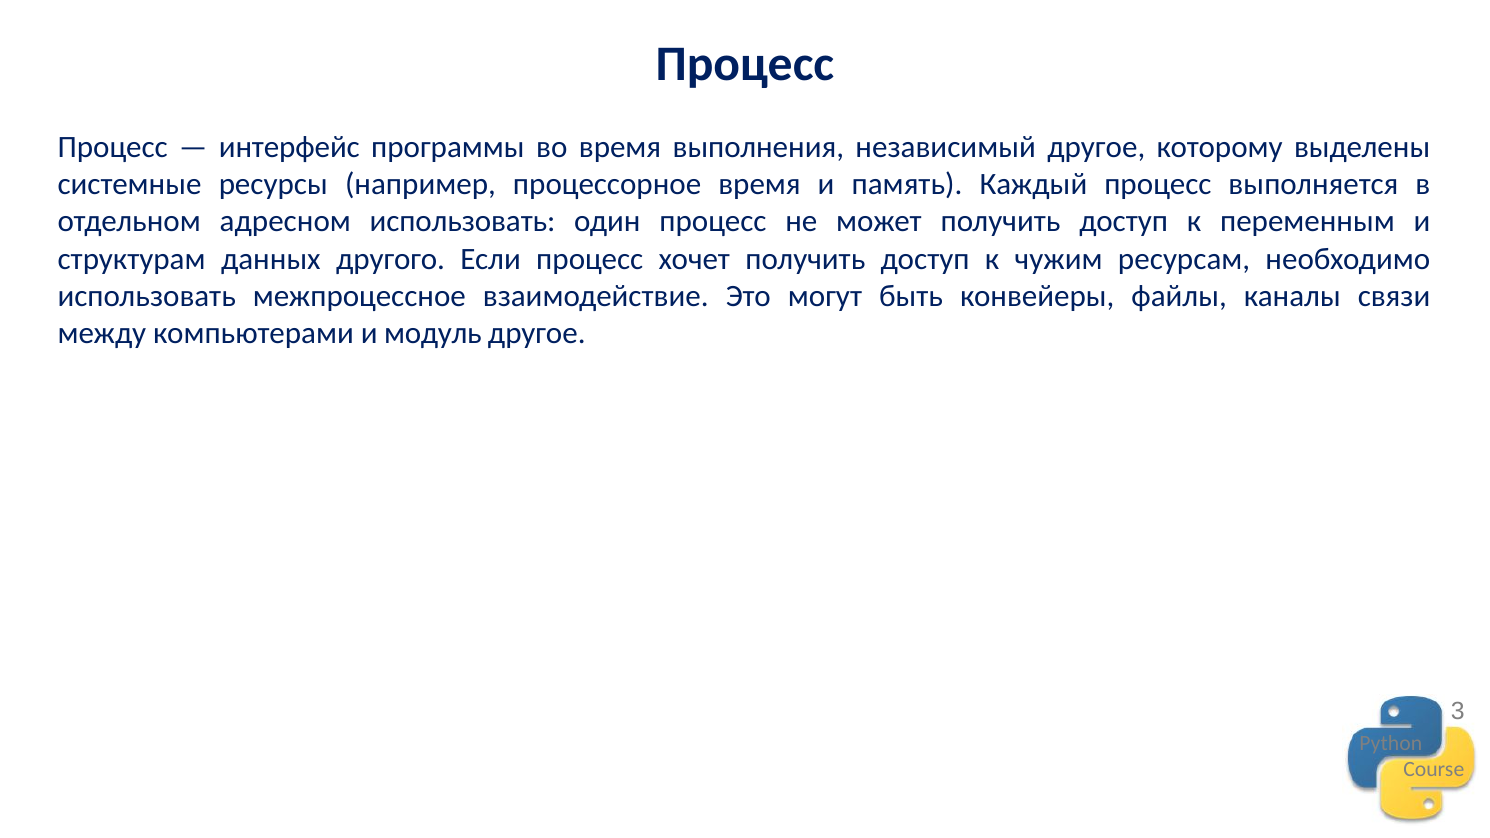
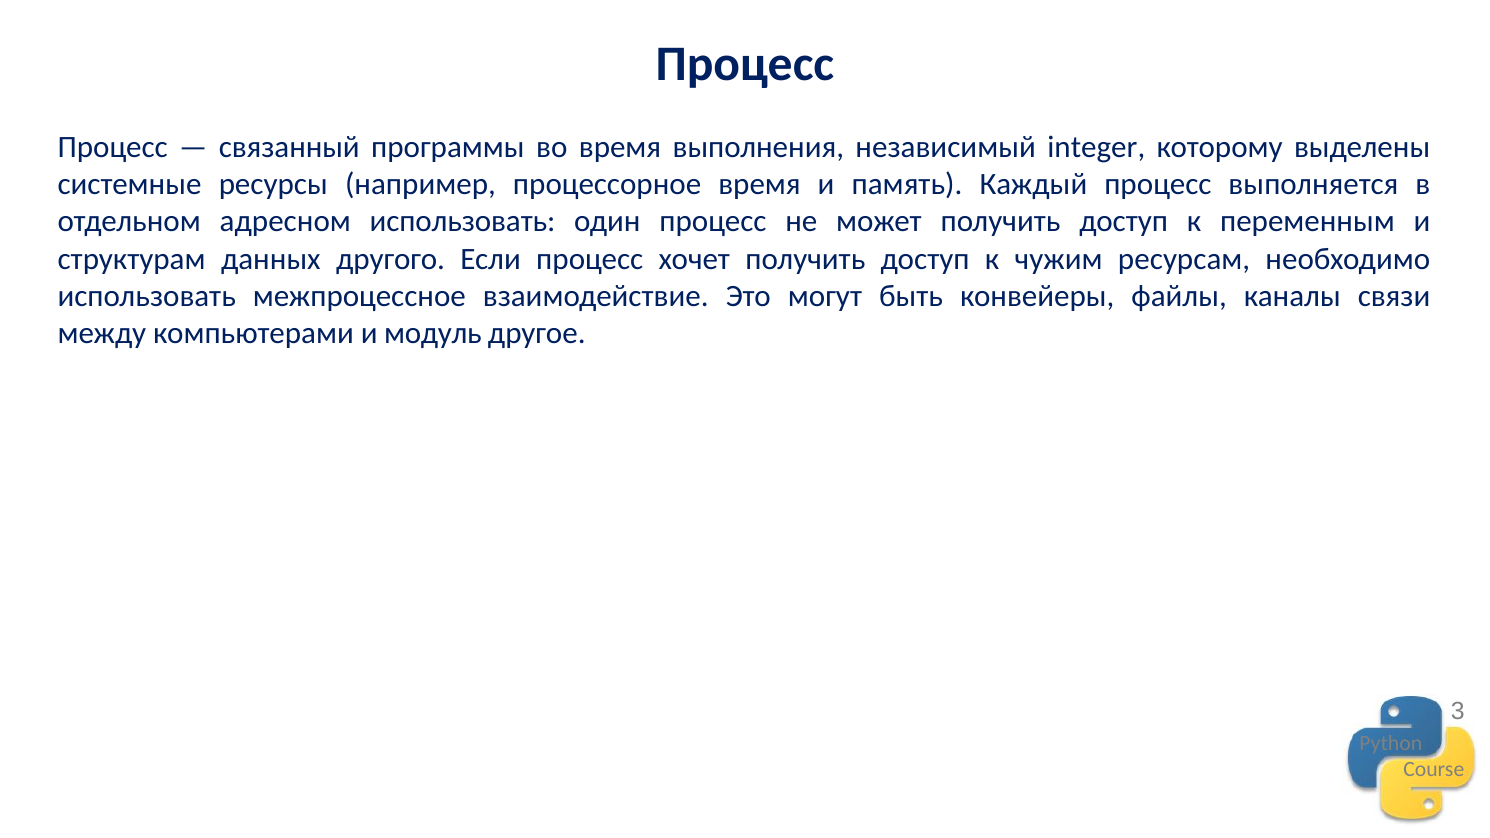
интерфейс: интерфейс -> связанный (289, 147)
независимый другое: другое -> integer (1096, 147)
